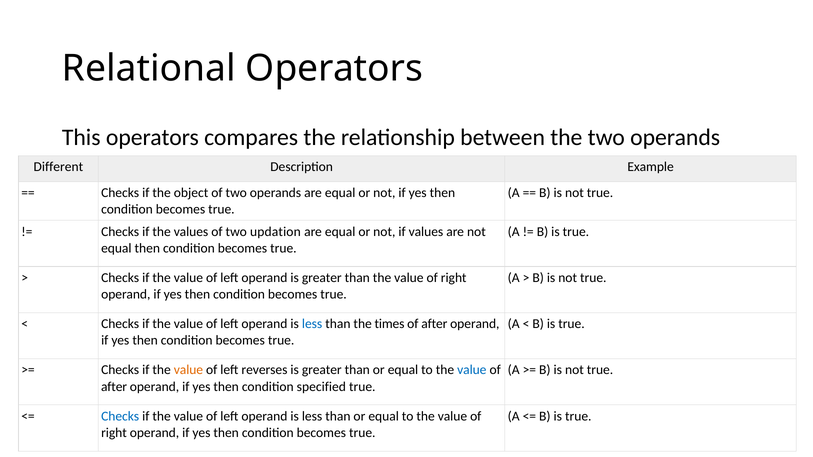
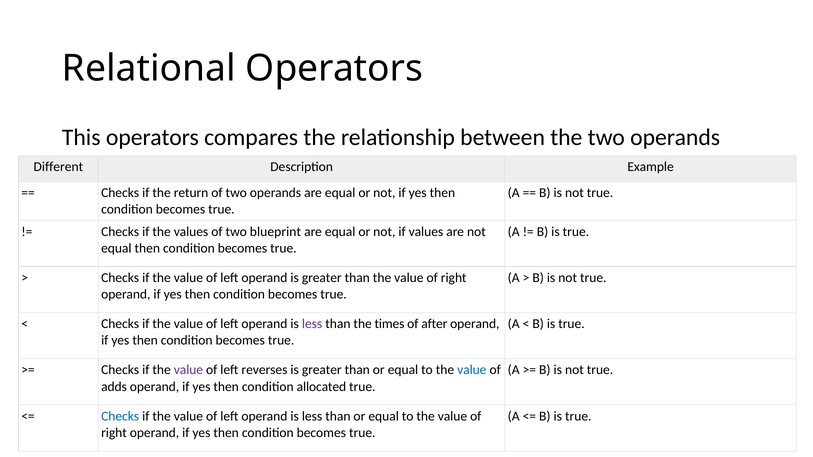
object: object -> return (191, 193)
updation: updation -> blueprint (275, 232)
less colour: blue -> purple (312, 324)
value colour: orange -> purple (188, 370)
after: after -> adds (114, 387)
specified: specified -> allocated (321, 387)
